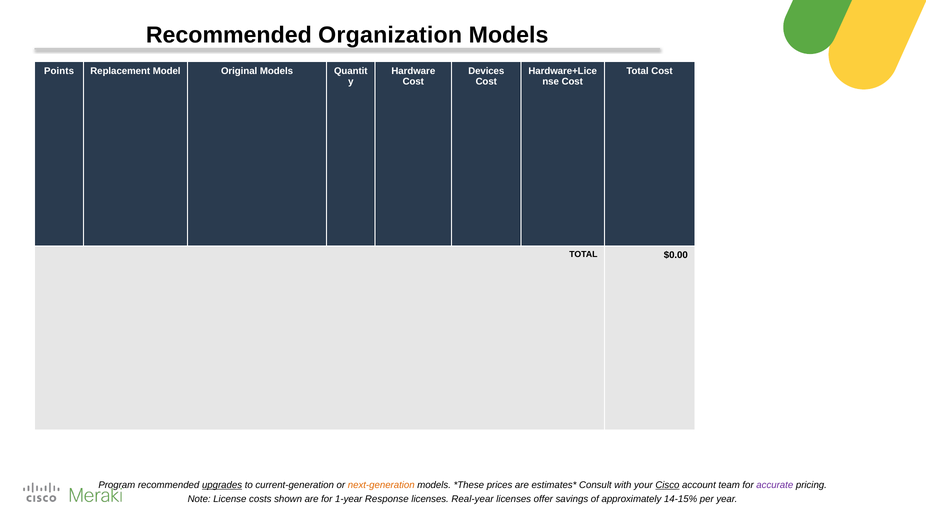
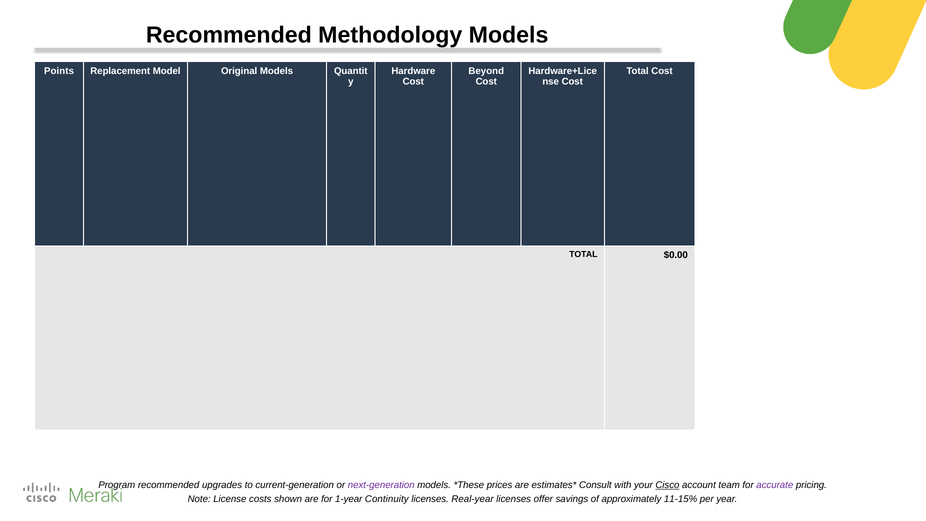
Organization: Organization -> Methodology (390, 35)
Devices: Devices -> Beyond (486, 71)
upgrades underline: present -> none (222, 485)
next-generation colour: orange -> purple (381, 485)
Response: Response -> Continuity (387, 499)
14-15%: 14-15% -> 11-15% (681, 499)
